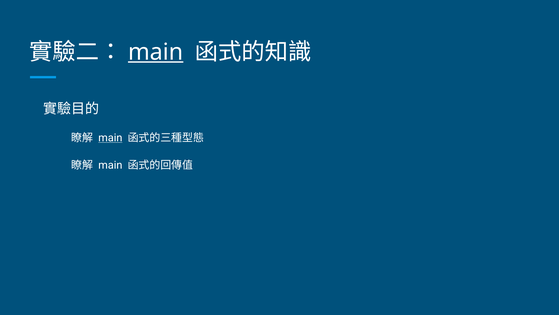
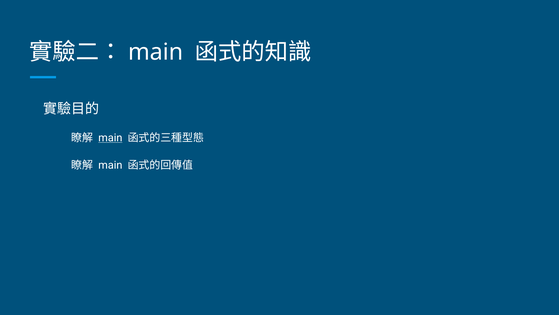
main underline: present -> none (156, 52)
